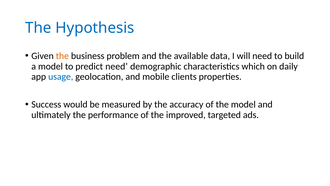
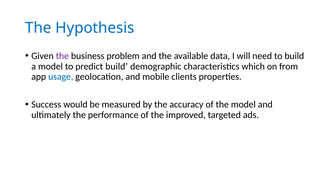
the colour: orange -> purple (62, 56)
predict need: need -> build (117, 66)
daily: daily -> from (289, 66)
